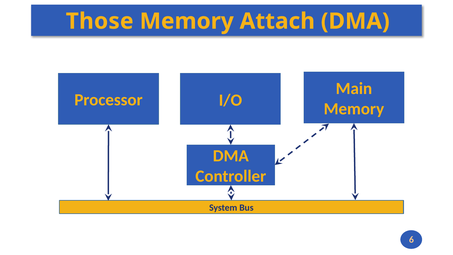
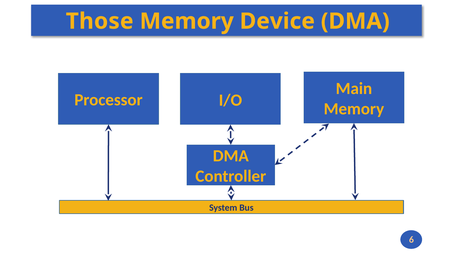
Attach: Attach -> Device (277, 21)
